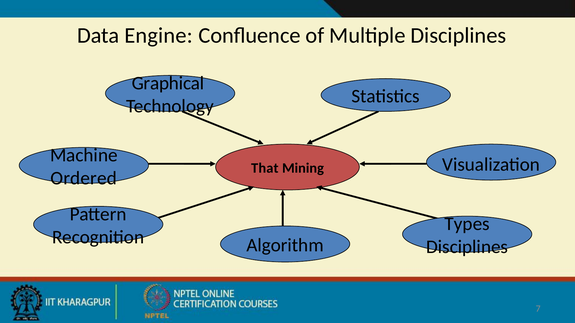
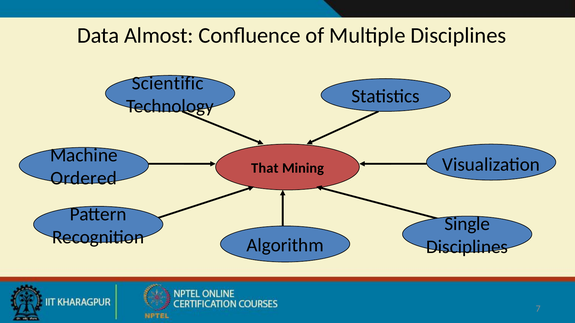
Engine: Engine -> Almost (159, 35)
Graphical: Graphical -> Scientific (168, 83)
Types: Types -> Single (467, 224)
